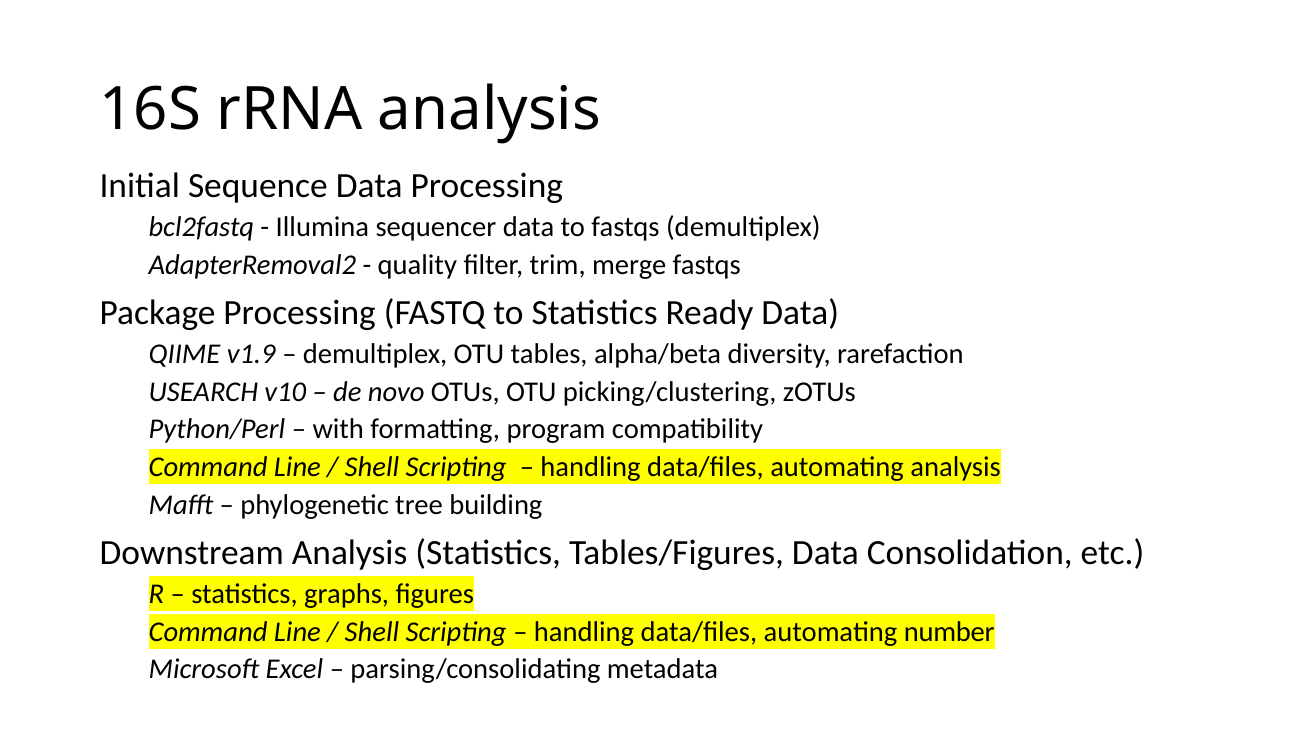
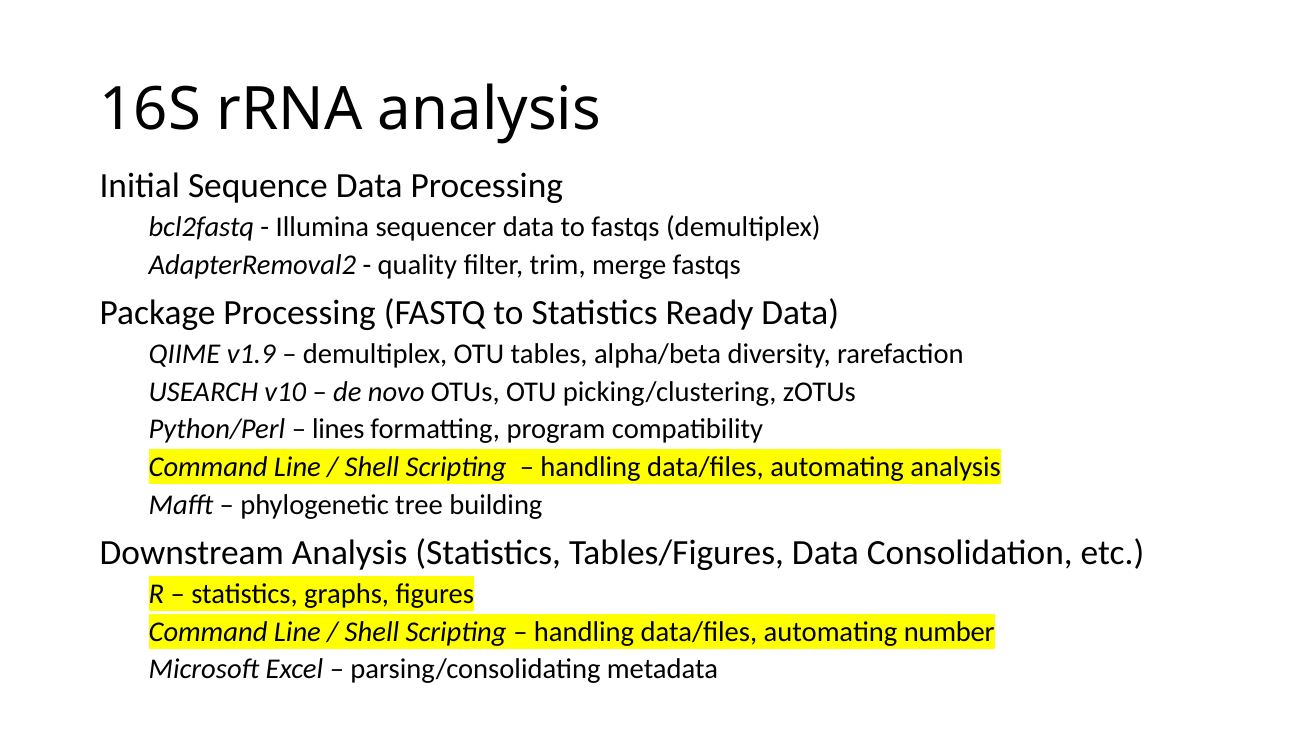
with: with -> lines (338, 430)
